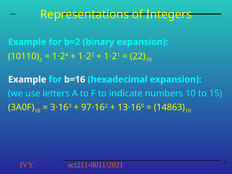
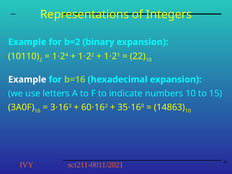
b=16 colour: white -> light green (75, 79)
97: 97 -> 60 (86, 107)
13: 13 -> 35 (123, 107)
